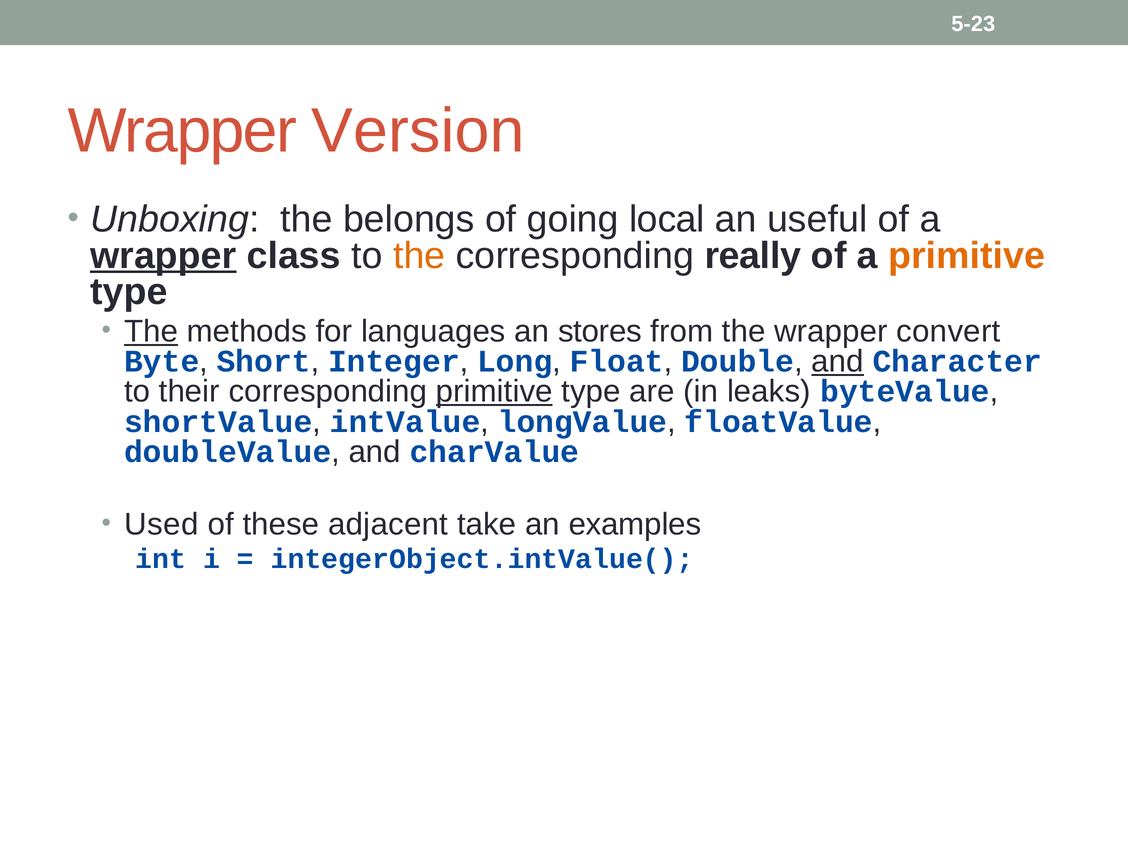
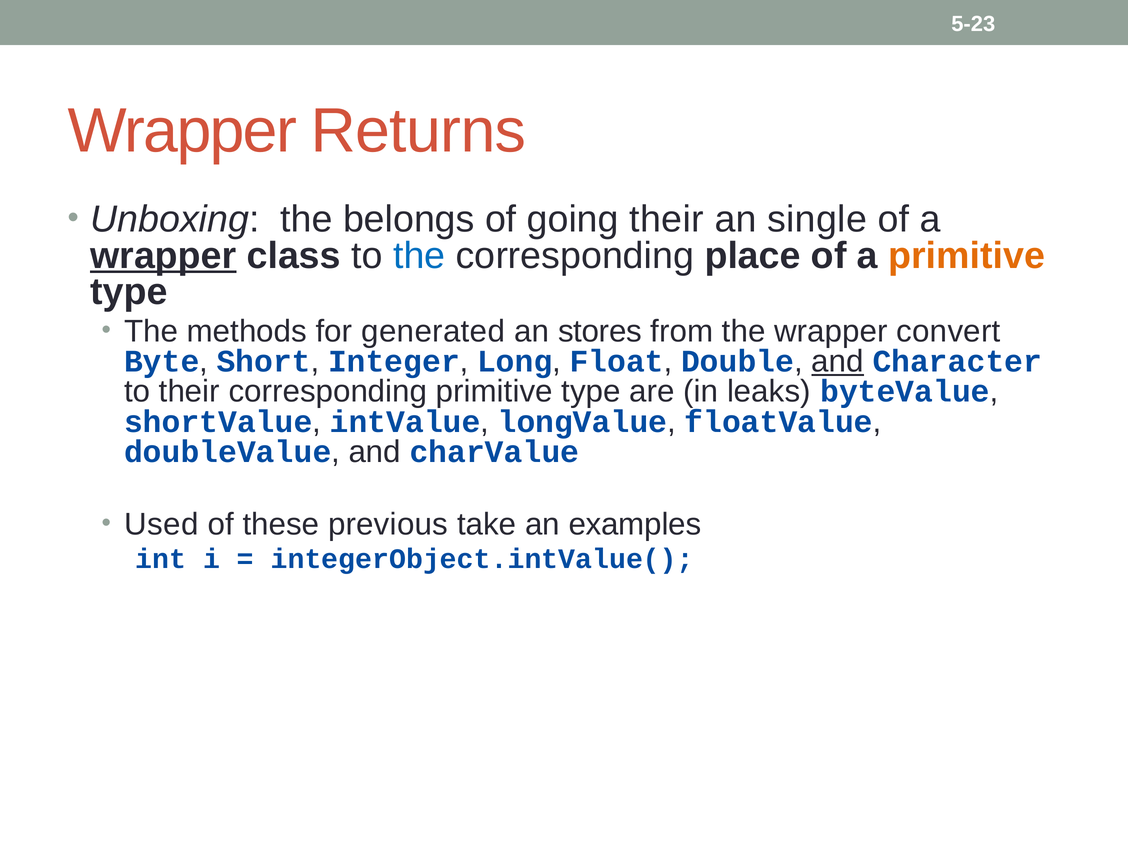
Version: Version -> Returns (418, 131)
going local: local -> their (667, 219)
useful: useful -> single (817, 219)
the colour: orange -> blue (419, 256)
really: really -> place (753, 256)
The underline: present -> none (151, 331)
languages: languages -> generated (433, 331)
primitive underline: present -> none (494, 392)
adjacent: adjacent -> previous (388, 525)
